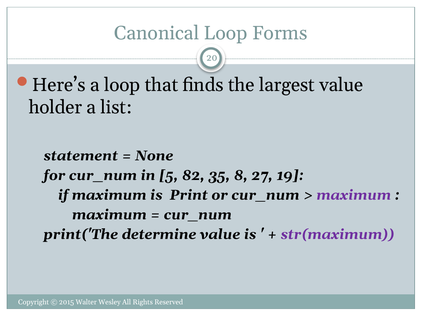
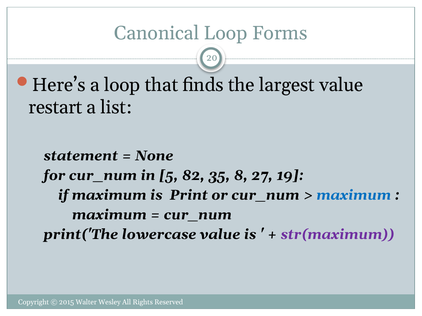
holder: holder -> restart (55, 107)
maximum colour: purple -> blue (354, 195)
determine: determine -> lowercase (159, 235)
